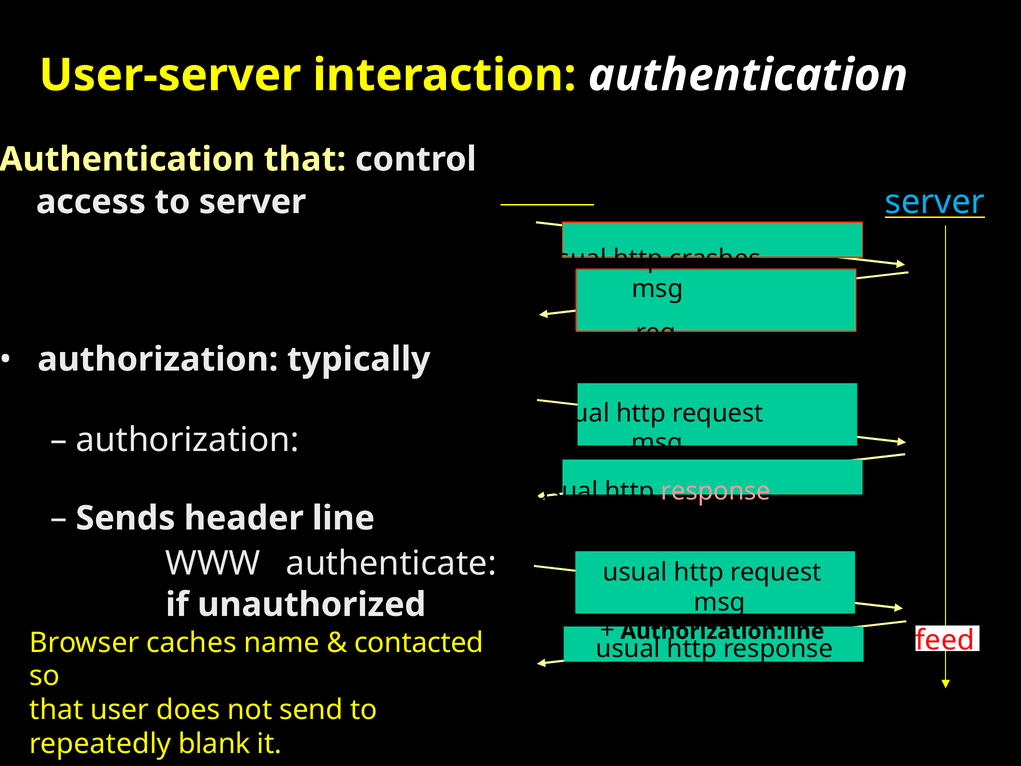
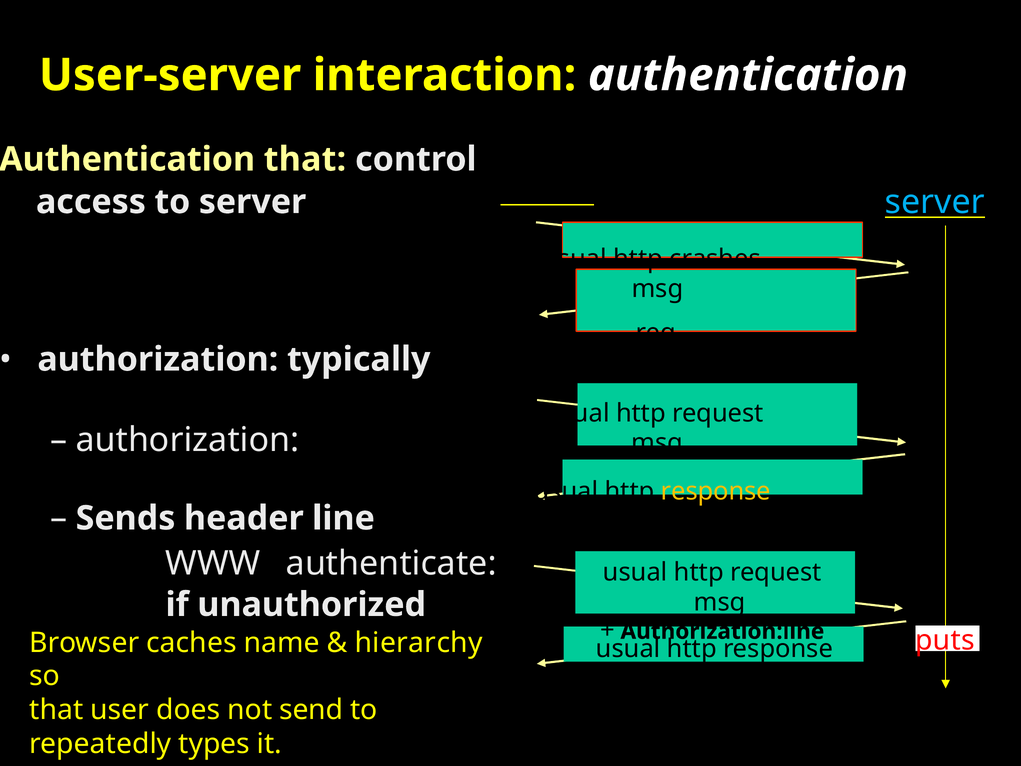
response colour: pink -> yellow (716, 491)
feed: feed -> puts (945, 640)
contacted: contacted -> hierarchy (419, 643)
blank: blank -> types (214, 744)
